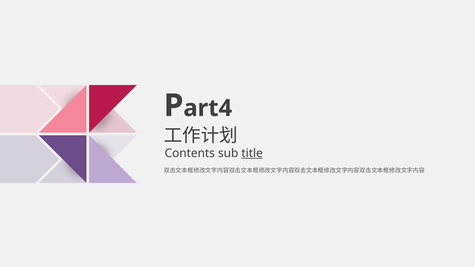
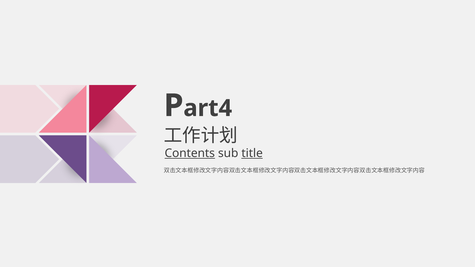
Contents underline: none -> present (190, 153)
